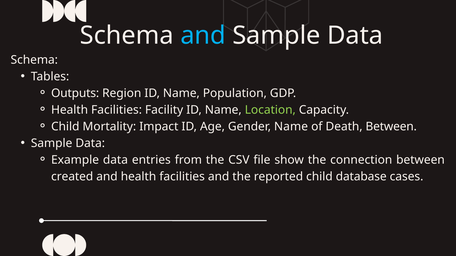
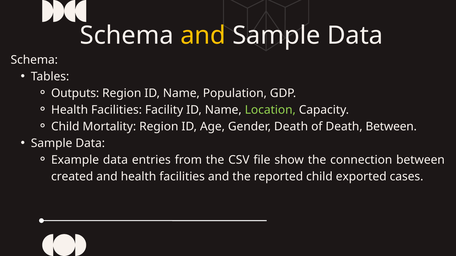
and colour: light blue -> yellow (203, 35)
Mortality Impact: Impact -> Region (159, 127)
Gender Name: Name -> Death (291, 127)
database: database -> exported (361, 177)
